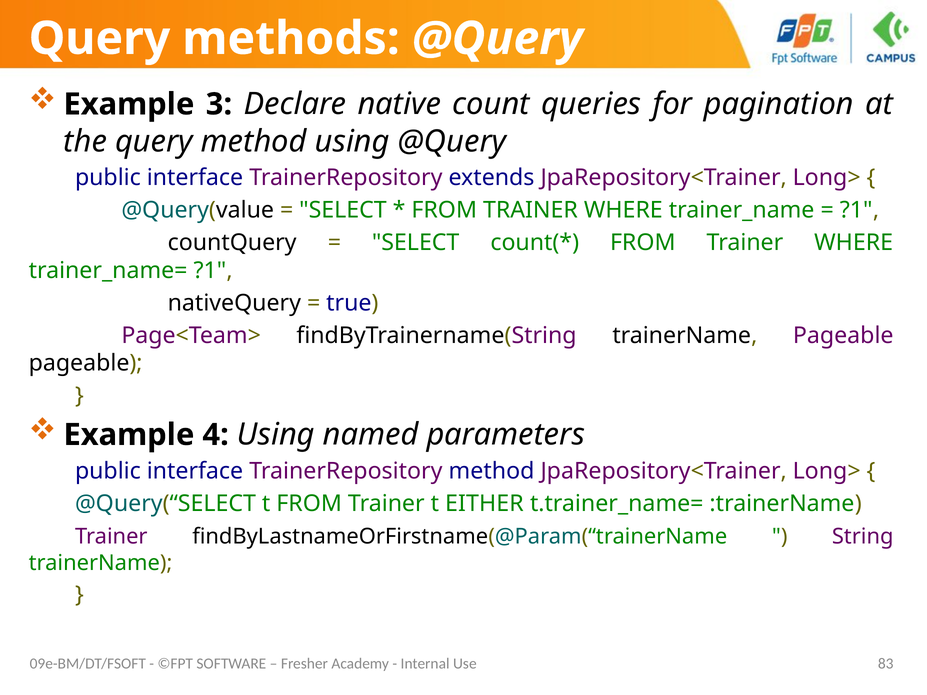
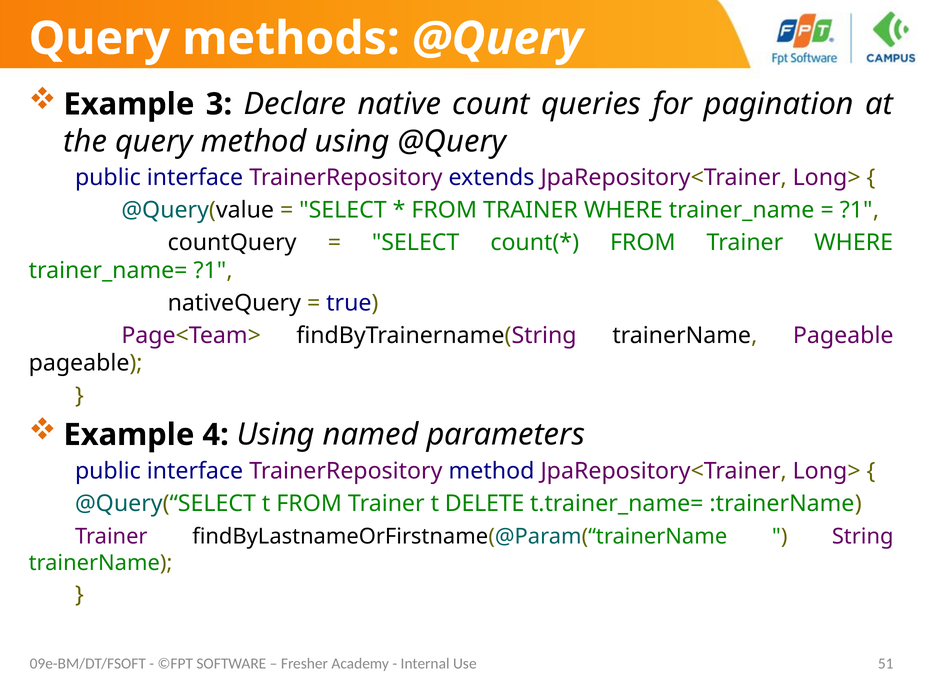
EITHER: EITHER -> DELETE (485, 504)
83: 83 -> 51 (886, 664)
